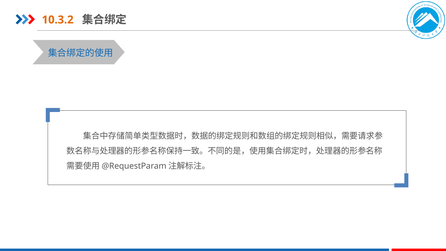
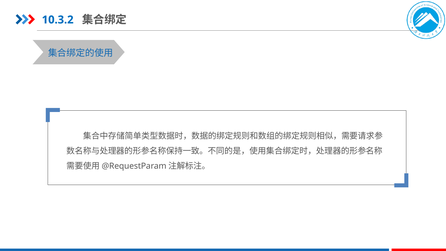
10.3.2 colour: orange -> blue (58, 20)
